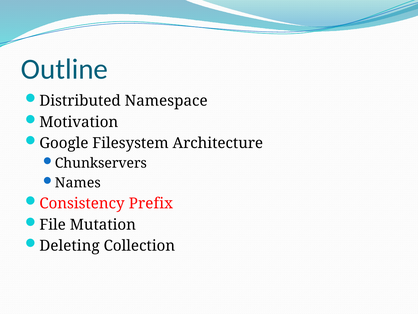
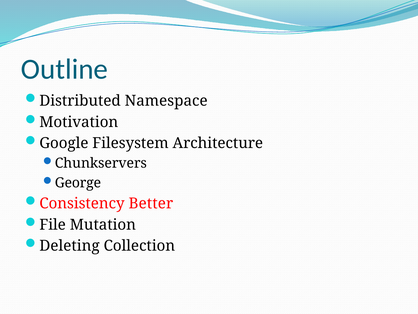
Names: Names -> George (78, 183)
Prefix: Prefix -> Better (151, 203)
